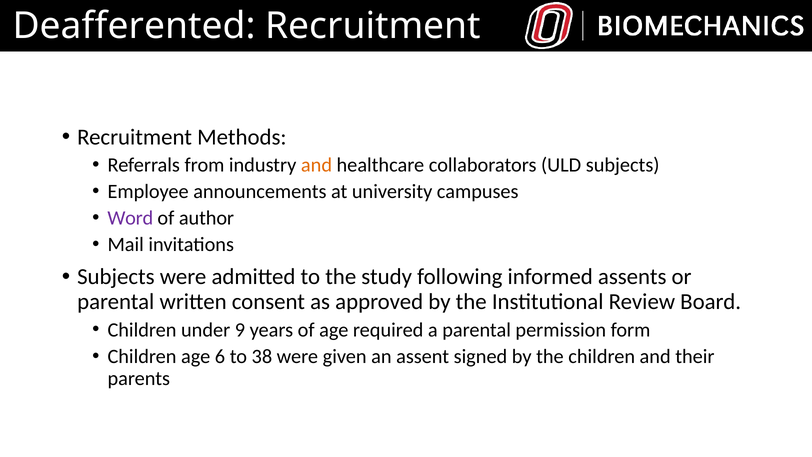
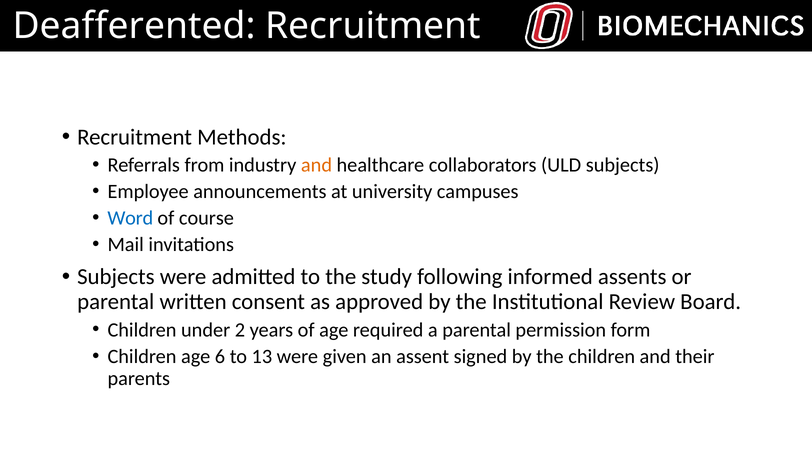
Word colour: purple -> blue (130, 218)
author: author -> course (206, 218)
9: 9 -> 2 (240, 330)
38: 38 -> 13 (262, 356)
